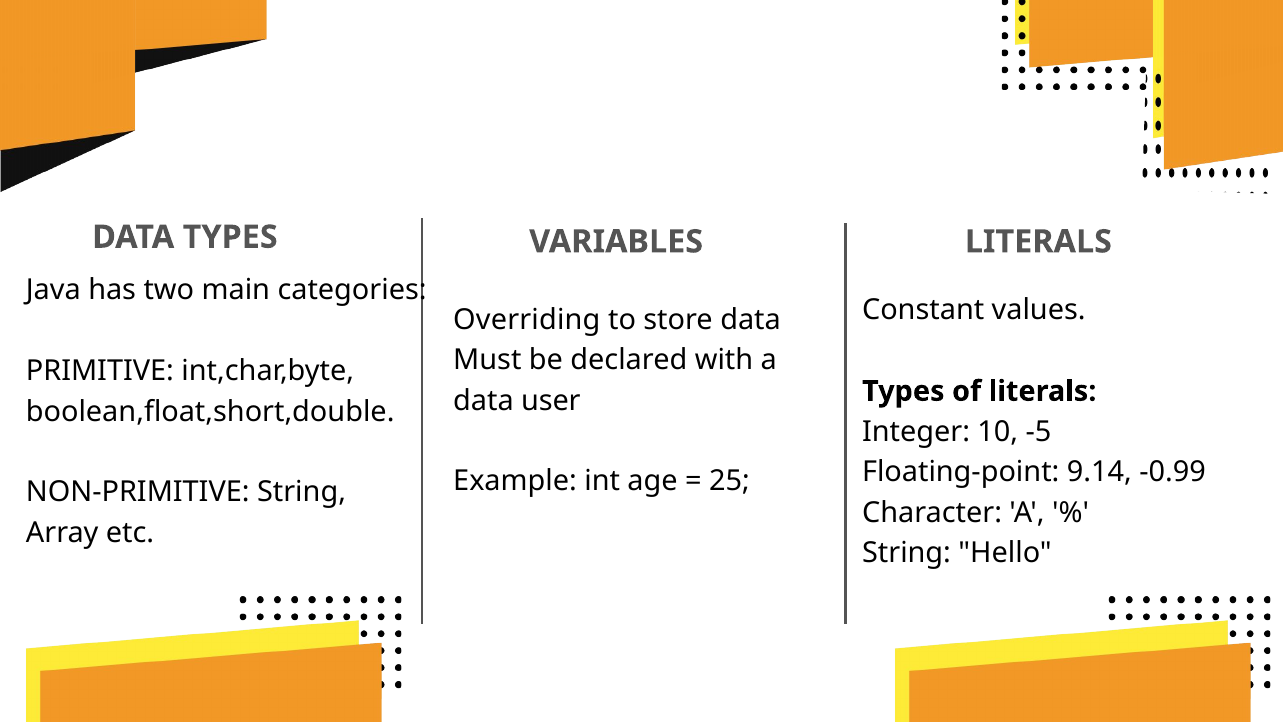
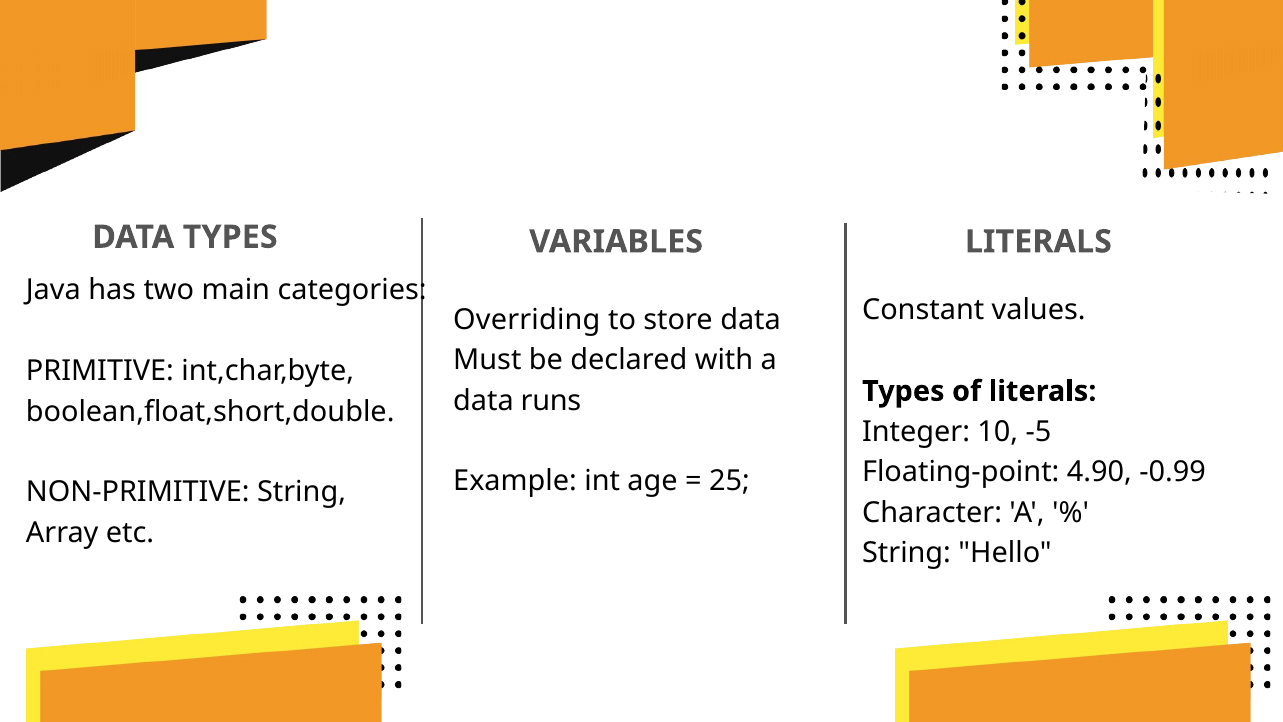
user: user -> runs (551, 400)
9.14: 9.14 -> 4.90 (1099, 472)
